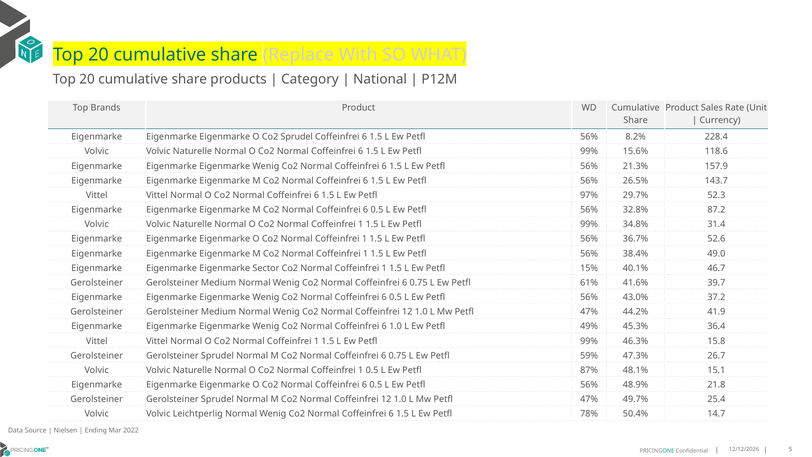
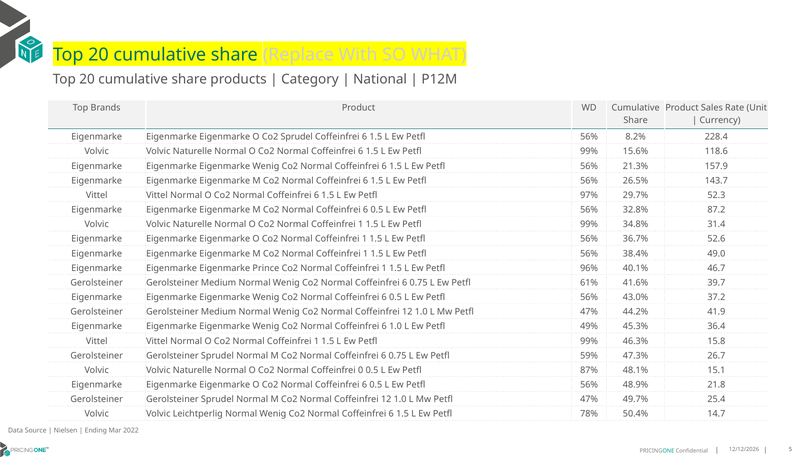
Sector: Sector -> Prince (266, 268)
15%: 15% -> 96% (589, 268)
1: 1 -> 0 (361, 370)
